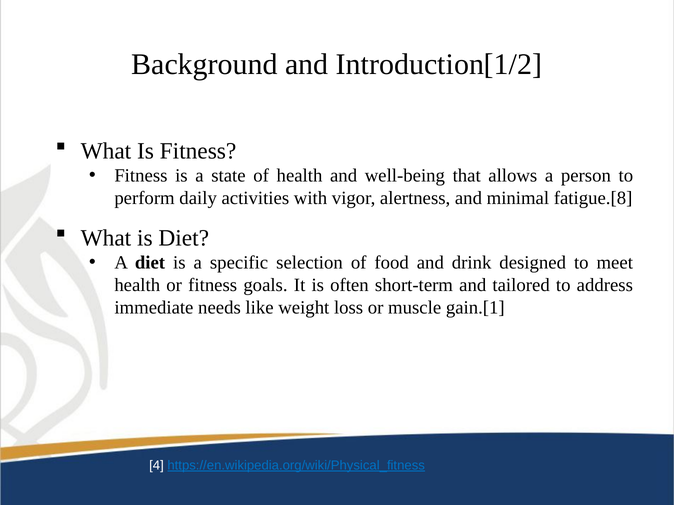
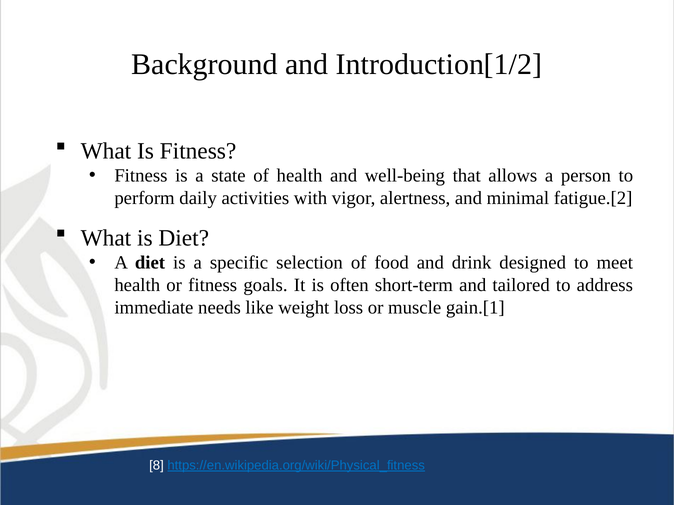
fatigue.[8: fatigue.[8 -> fatigue.[2 (593, 198)
4: 4 -> 8 (157, 466)
